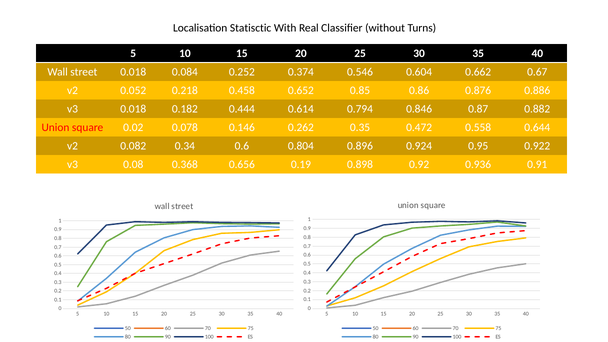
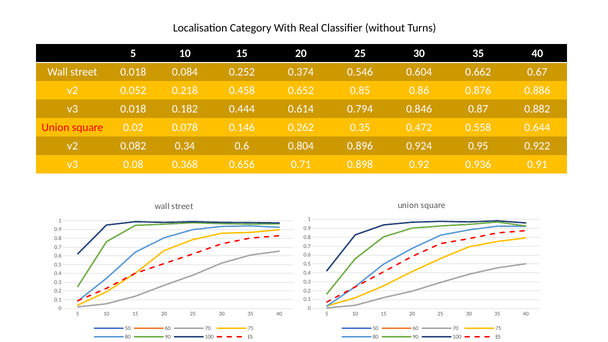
Statisctic: Statisctic -> Category (251, 28)
0.19: 0.19 -> 0.71 (301, 164)
